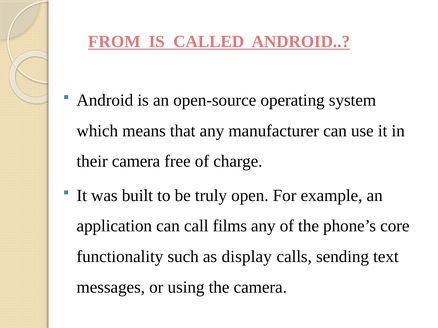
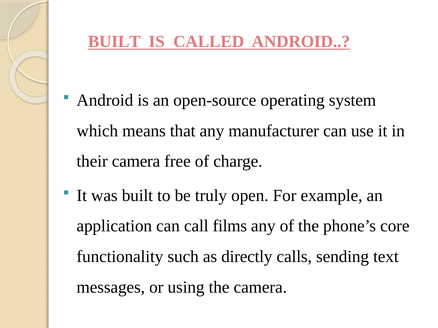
FROM: FROM -> BUILT (114, 42)
display: display -> directly (247, 257)
